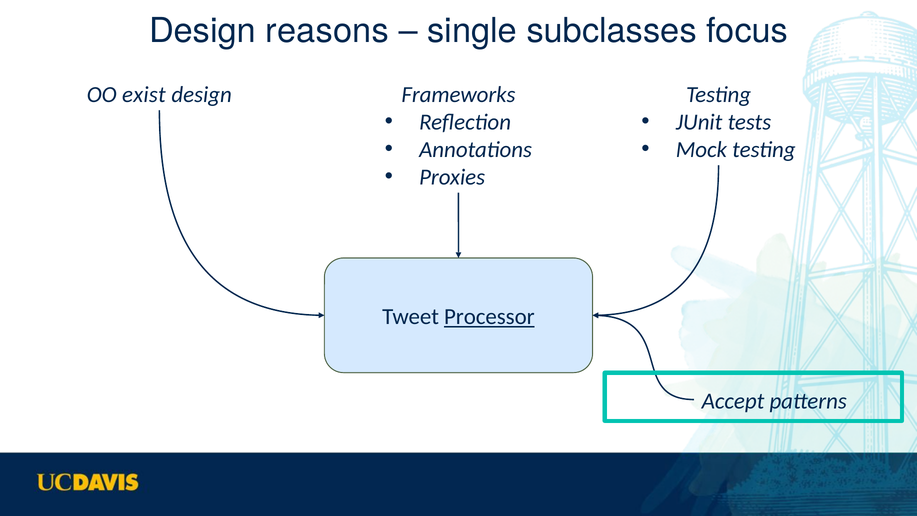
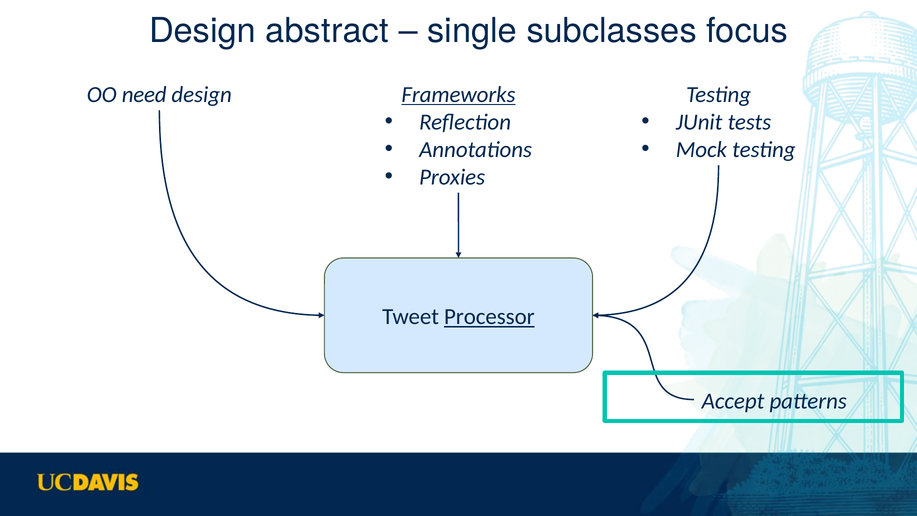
reasons: reasons -> abstract (327, 31)
exist: exist -> need (144, 95)
Frameworks underline: none -> present (458, 95)
